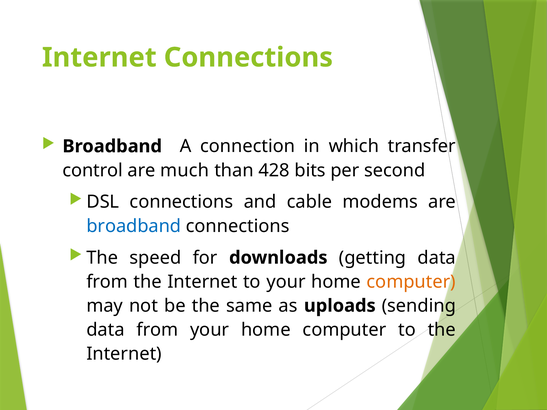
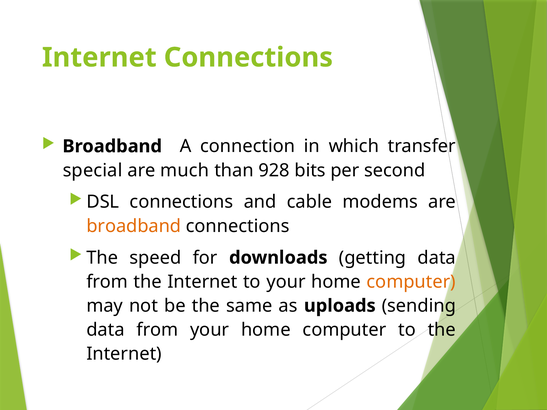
control: control -> special (93, 170)
428: 428 -> 928 (274, 170)
broadband colour: blue -> orange (134, 226)
